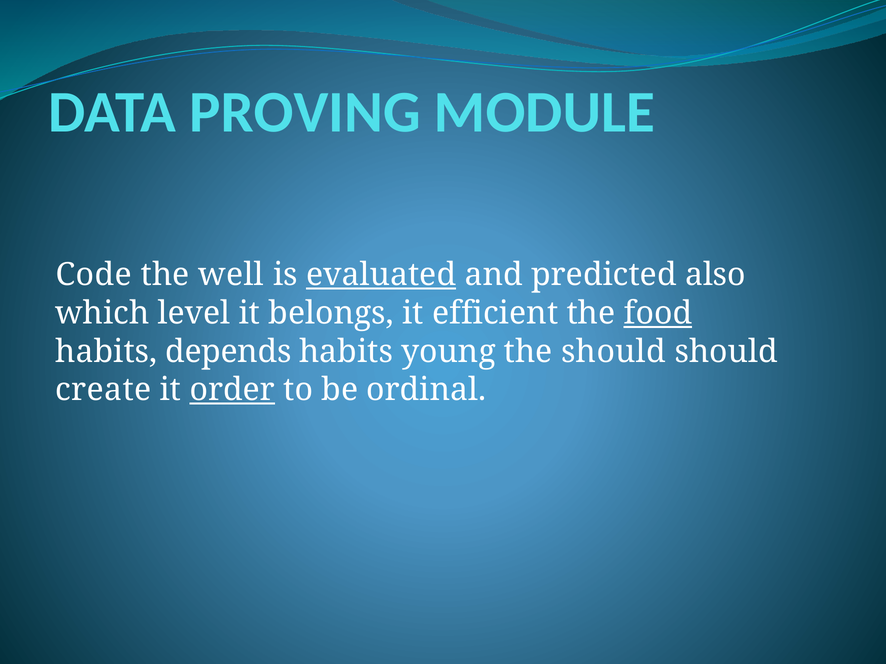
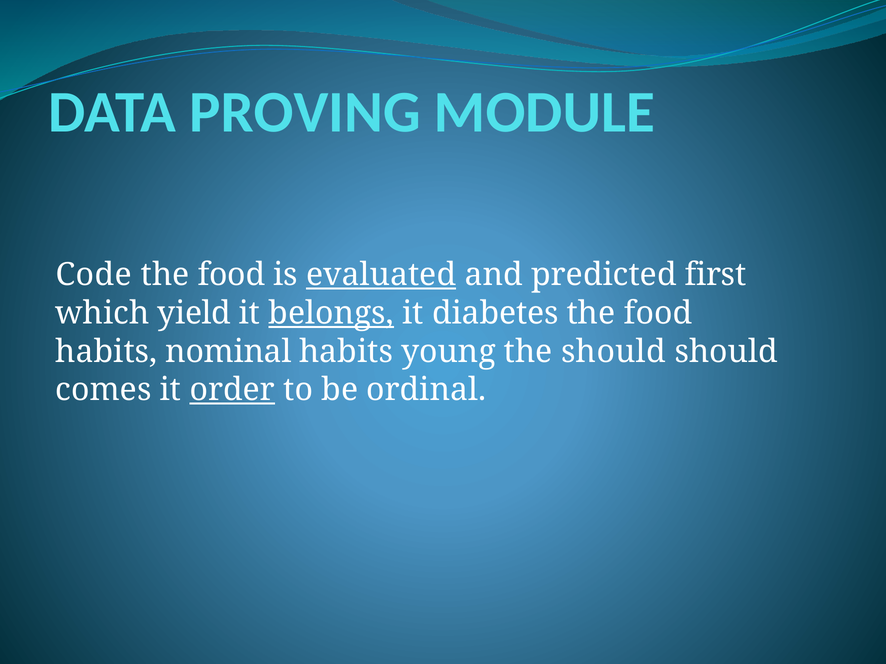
well: well -> food (231, 275)
also: also -> first (716, 275)
level: level -> yield (194, 313)
belongs underline: none -> present (331, 313)
efficient: efficient -> diabetes (495, 313)
food underline: present -> none (658, 313)
depends: depends -> nominal (228, 352)
create: create -> comes (103, 390)
